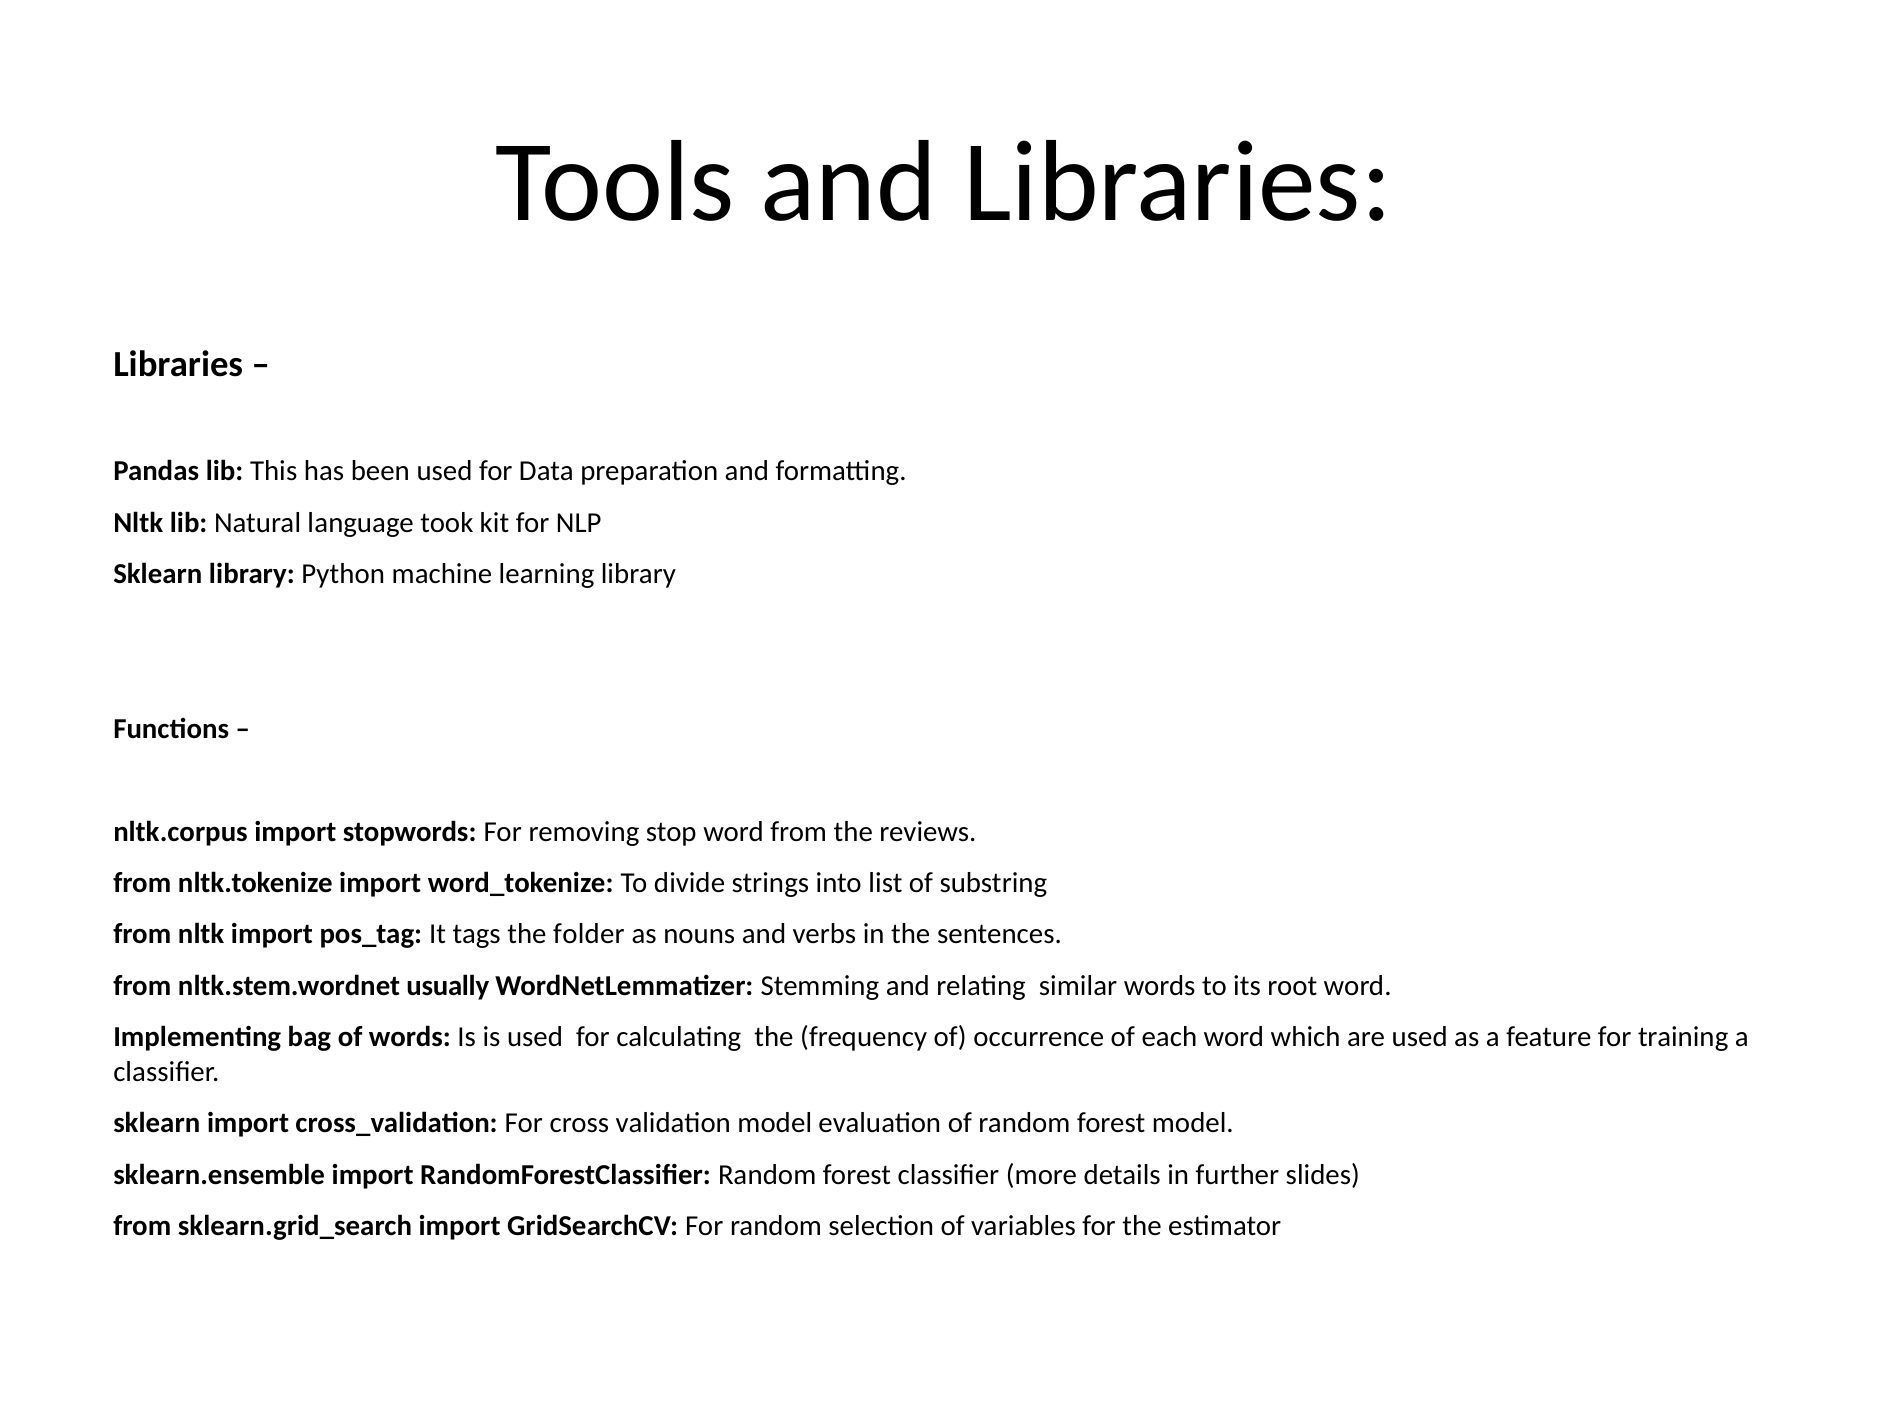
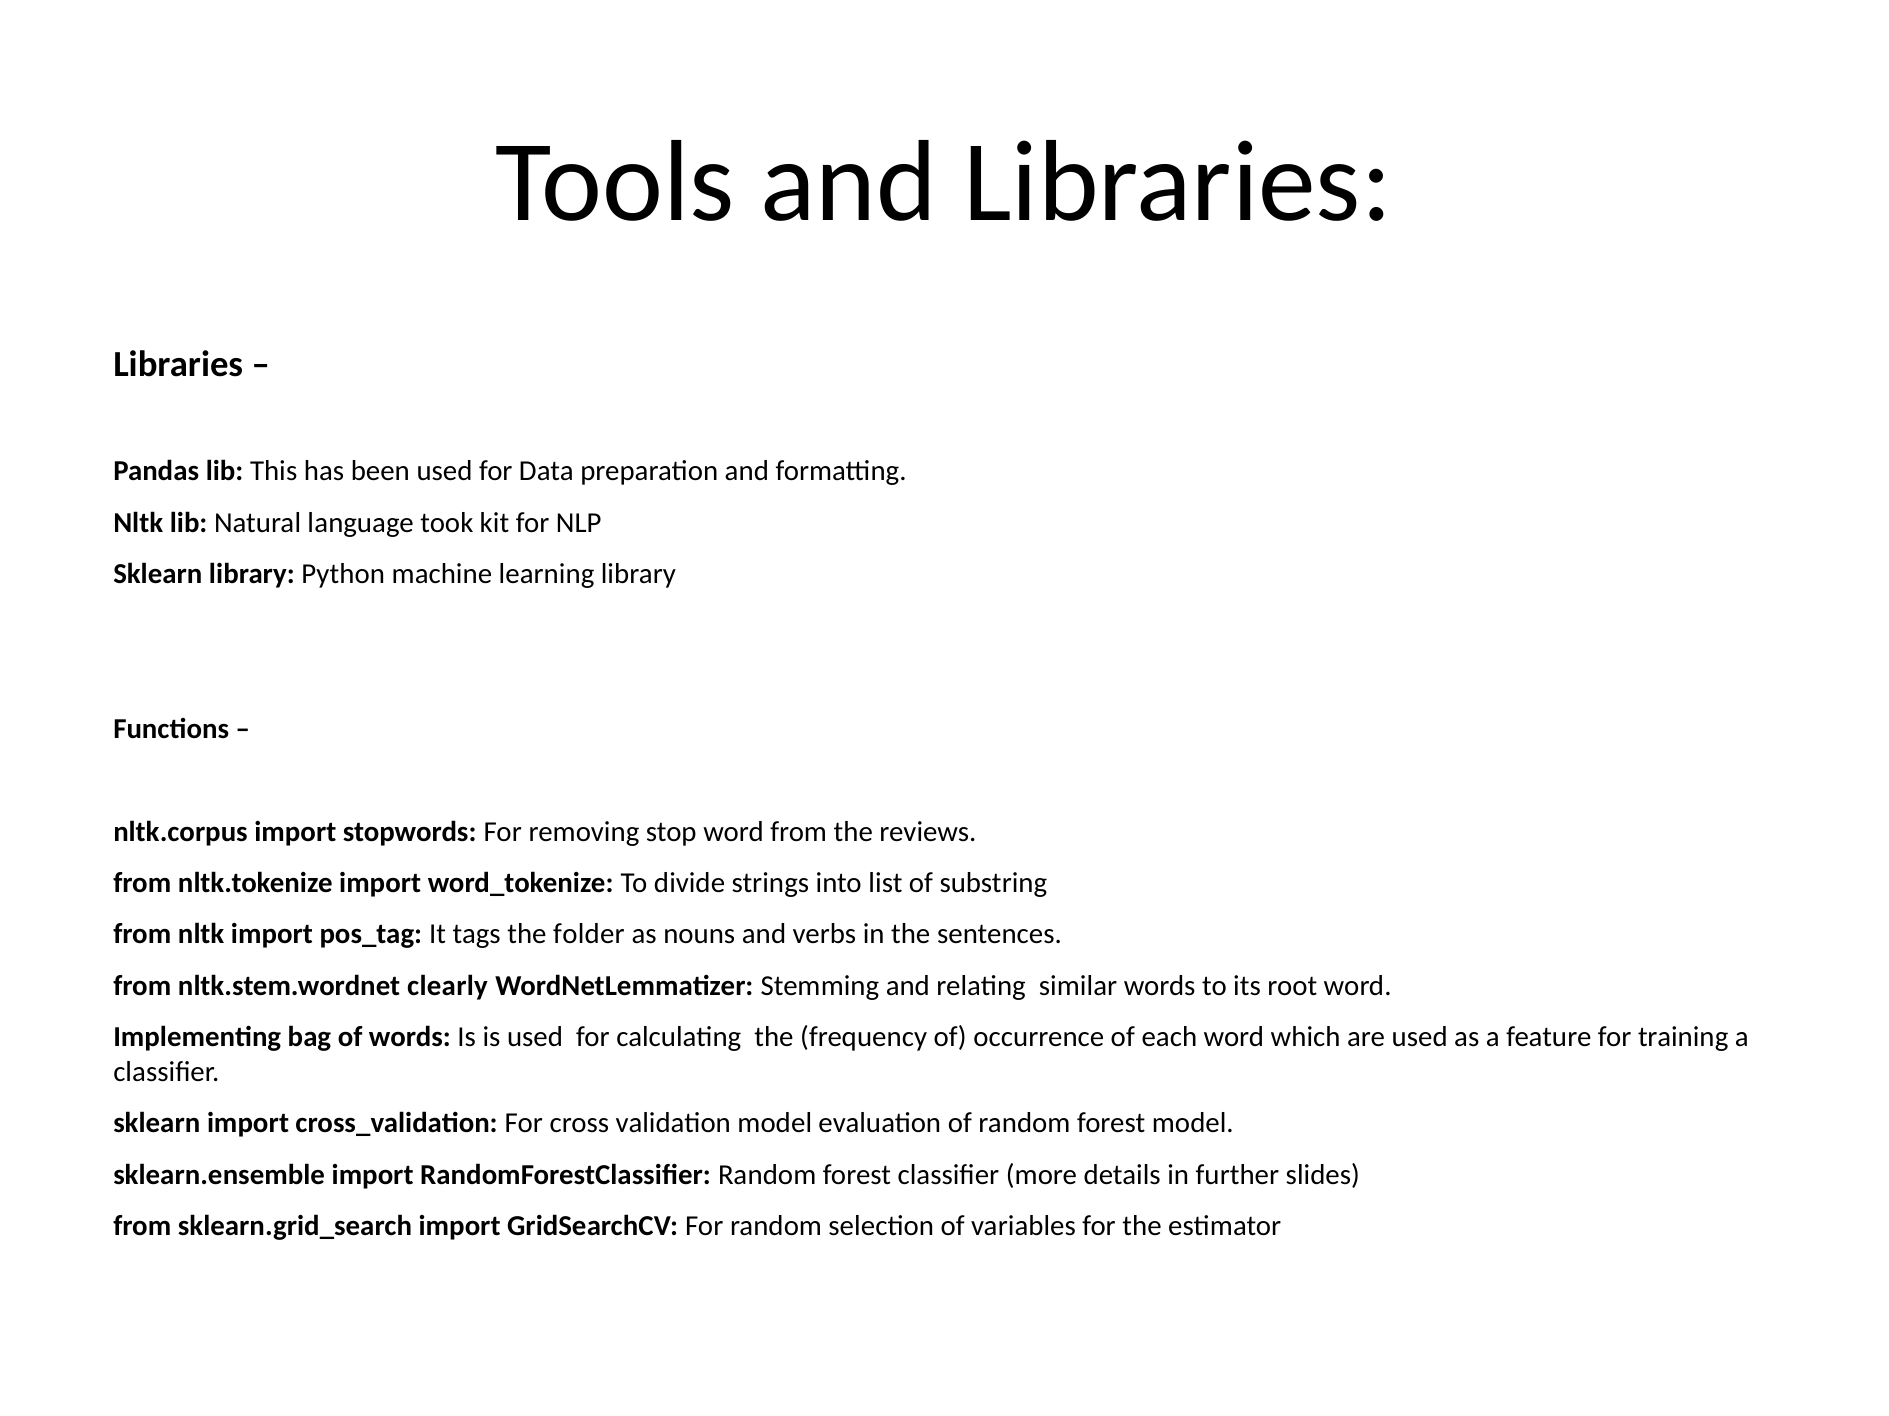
usually: usually -> clearly (448, 986)
